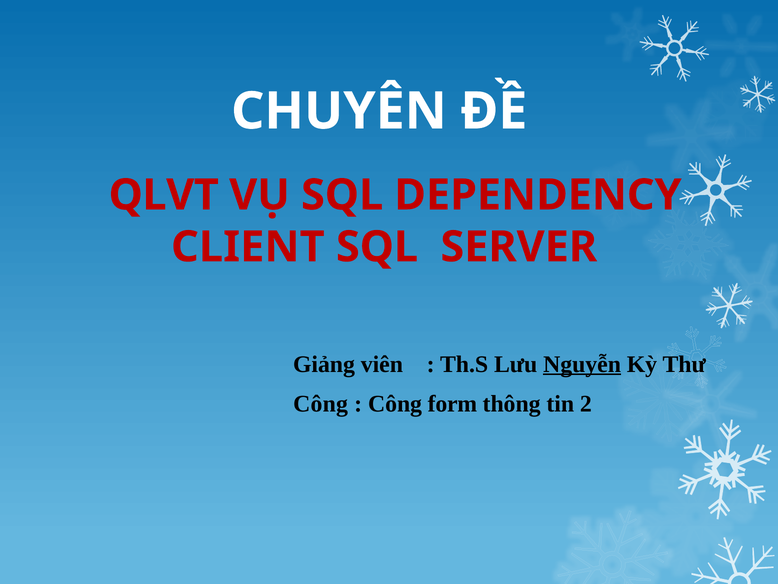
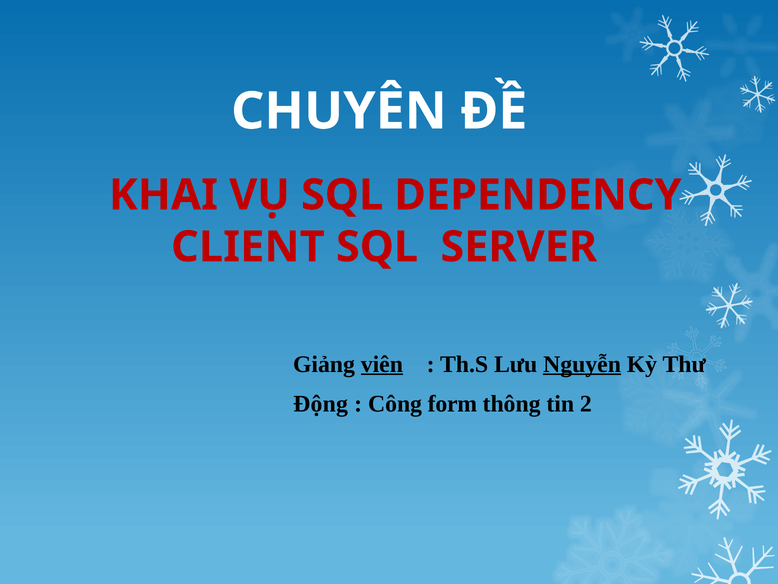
QLVT: QLVT -> KHAI (163, 195)
viên underline: none -> present (382, 364)
Công: Công -> Động (321, 404)
